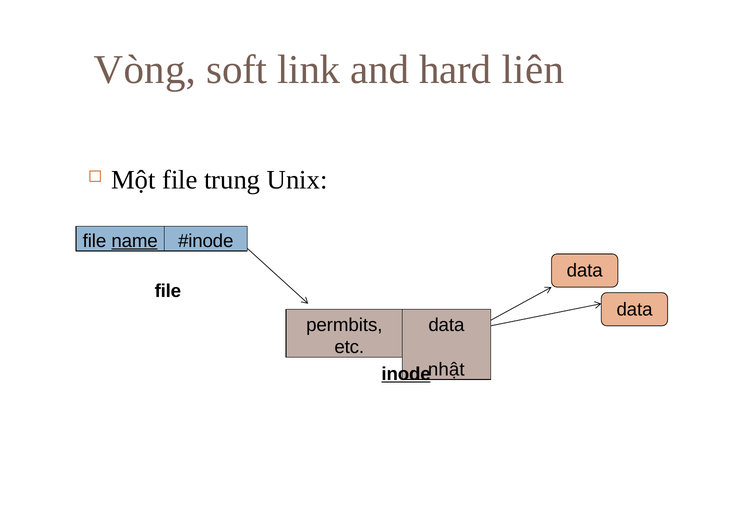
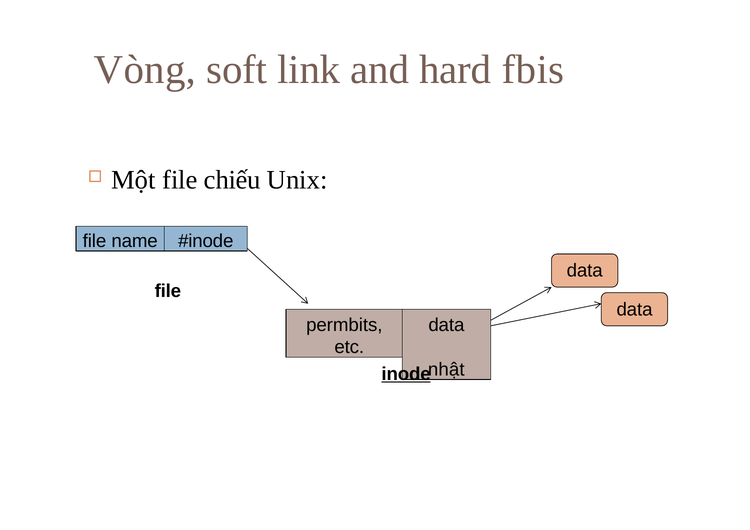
liên: liên -> fbis (533, 70)
trung: trung -> chiếu (232, 180)
name underline: present -> none (135, 241)
